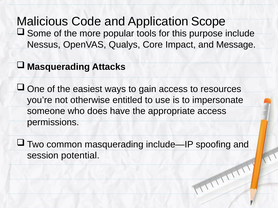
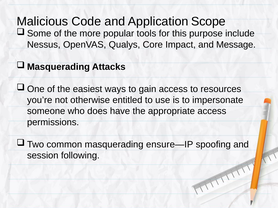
include—IP: include—IP -> ensure—IP (170, 145)
potential: potential -> following (80, 156)
